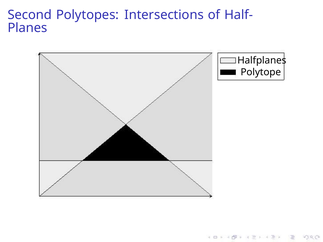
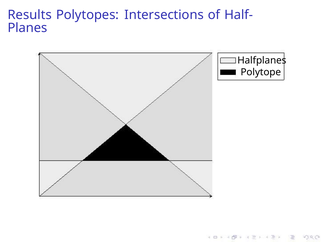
Second: Second -> Results (30, 15)
